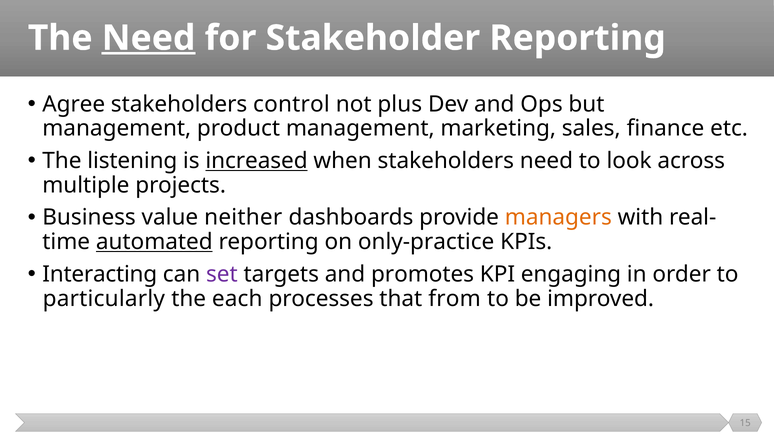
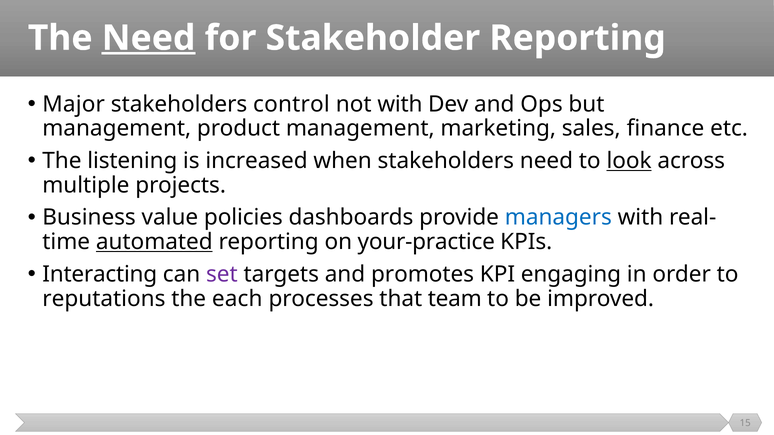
Agree: Agree -> Major (74, 104)
not plus: plus -> with (400, 104)
increased underline: present -> none (257, 161)
look underline: none -> present (629, 161)
neither: neither -> policies (243, 218)
managers colour: orange -> blue (558, 218)
only-practice: only-practice -> your-practice (426, 242)
particularly: particularly -> reputations (104, 299)
from: from -> team (455, 299)
